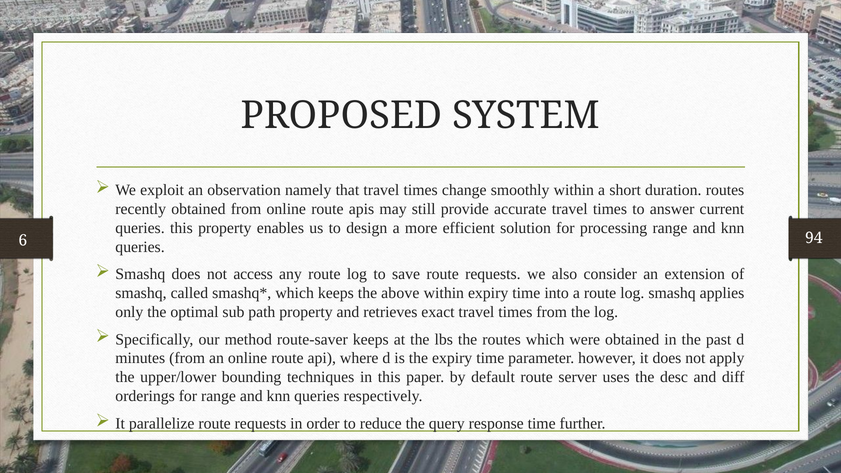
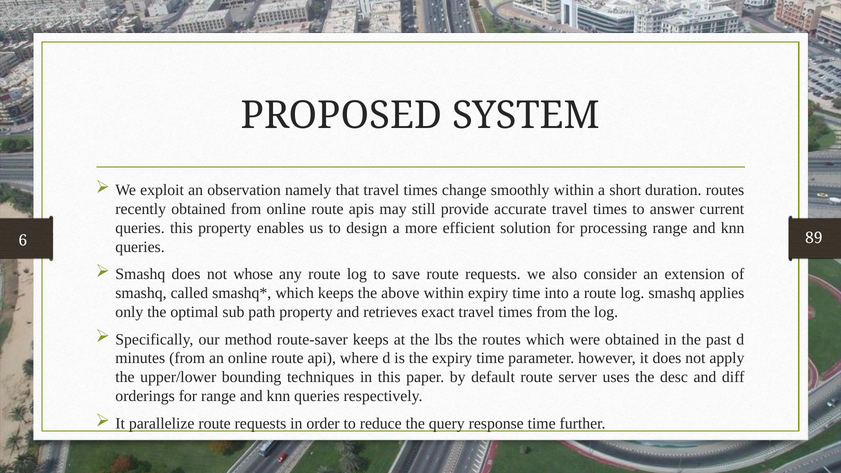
94: 94 -> 89 (814, 238)
access: access -> whose (253, 274)
